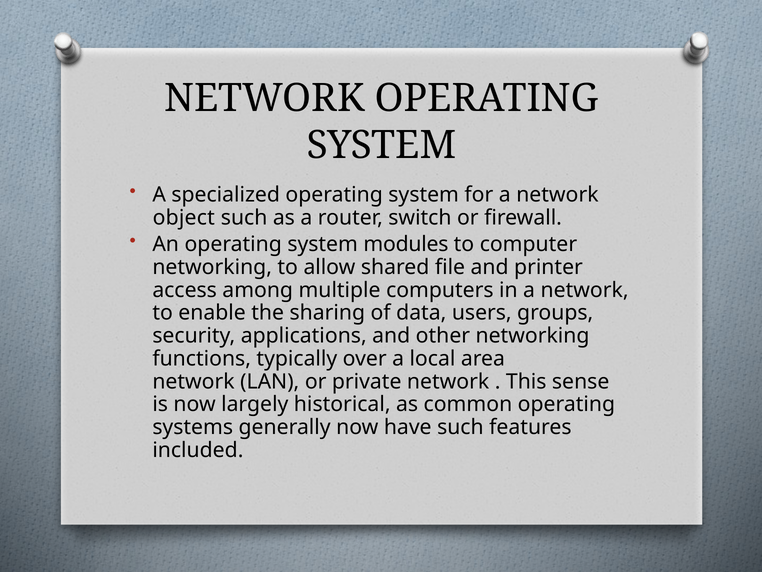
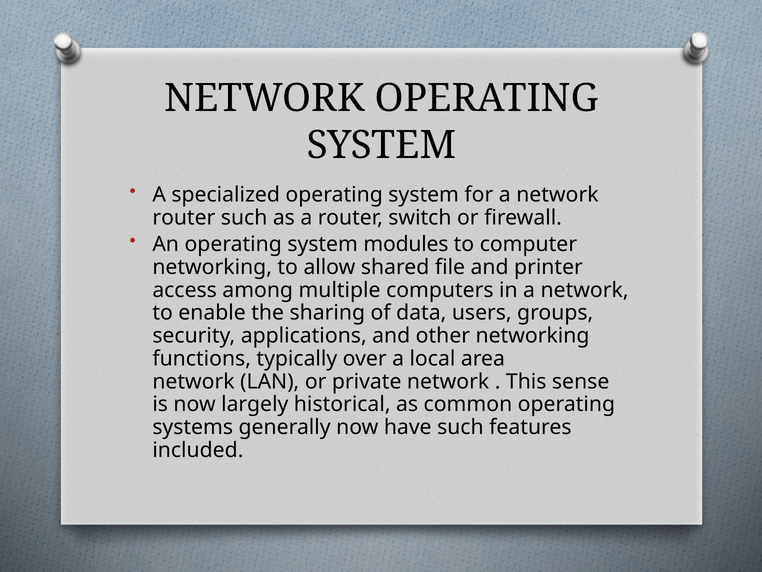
object: object -> router (184, 217)
